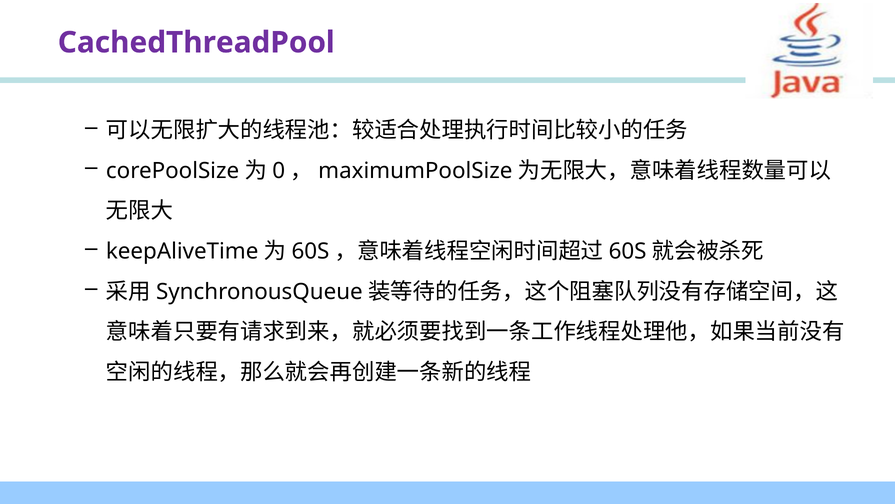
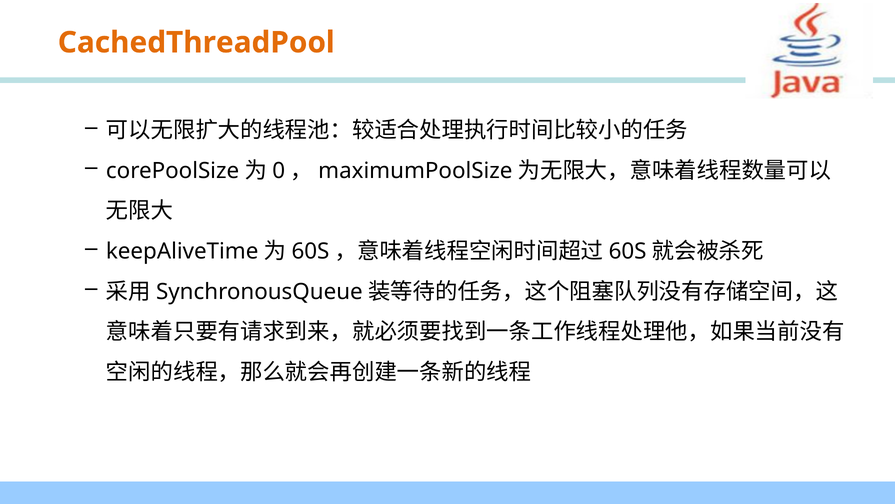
CachedThreadPool colour: purple -> orange (196, 42)
